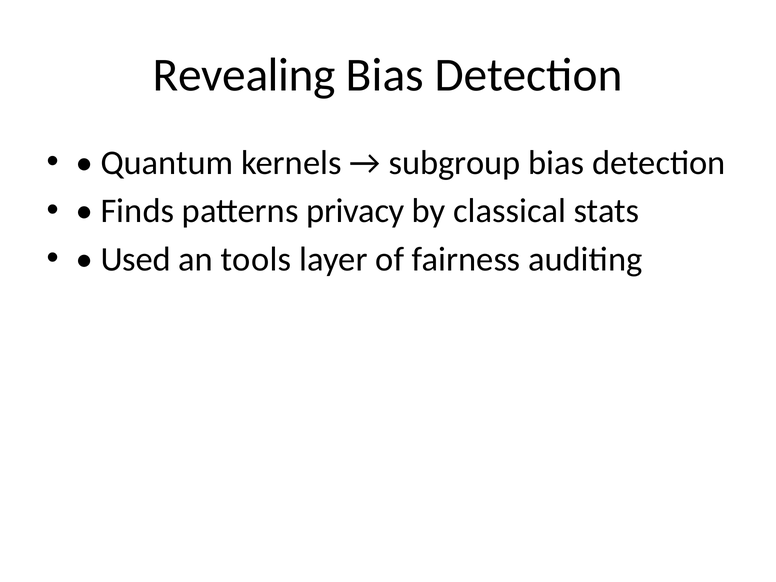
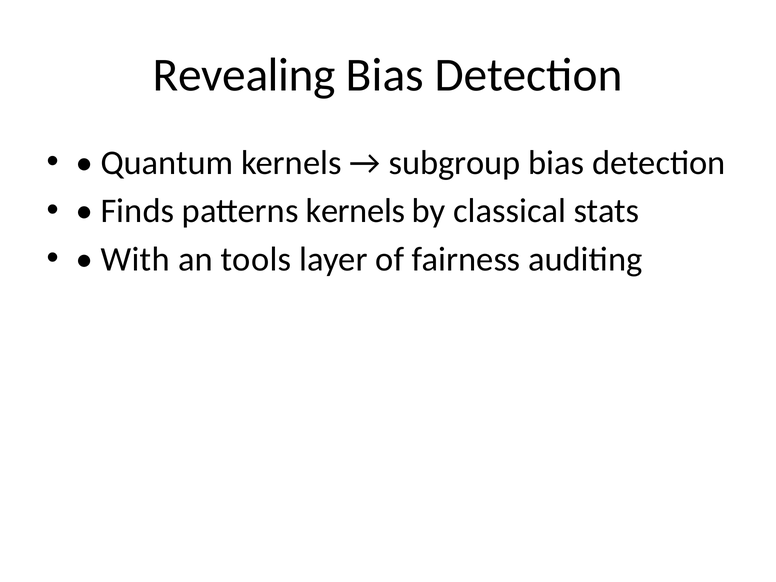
patterns privacy: privacy -> kernels (355, 211)
Used: Used -> With (135, 259)
